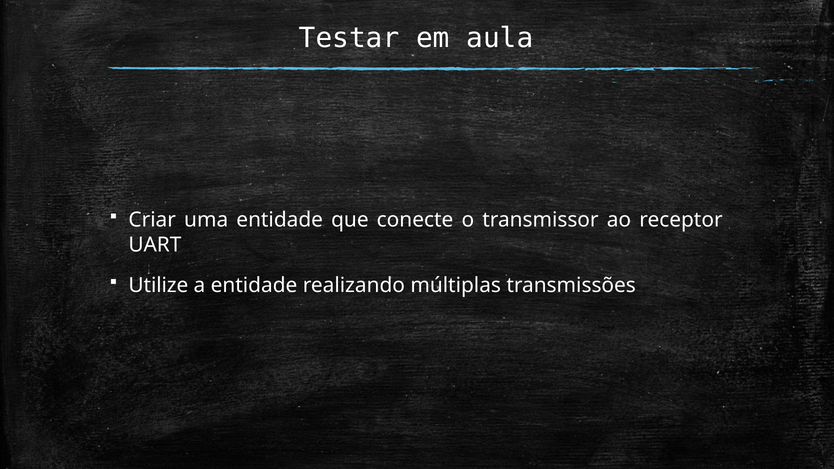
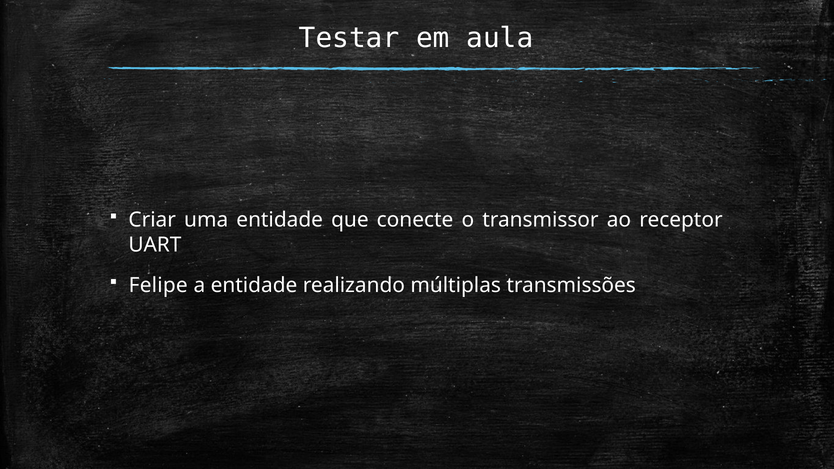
Utilize: Utilize -> Felipe (158, 286)
